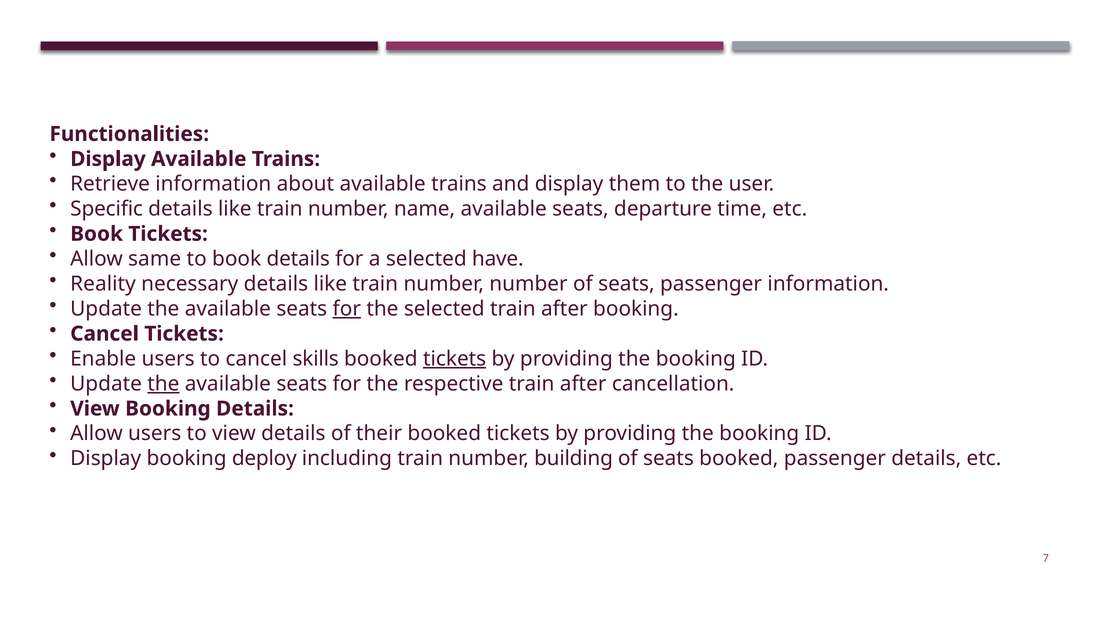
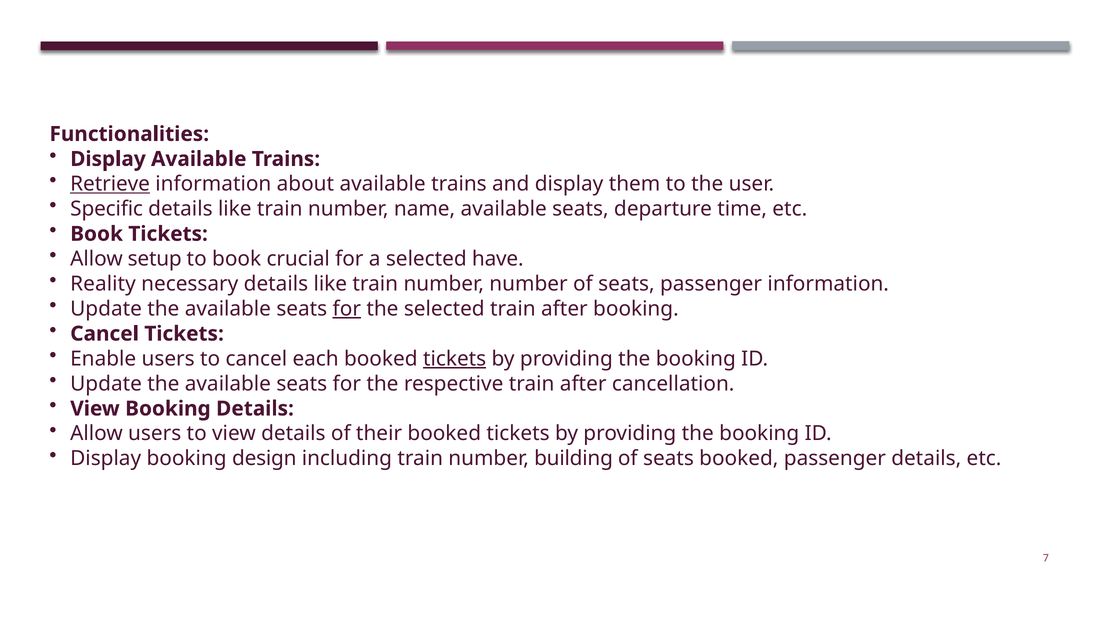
Retrieve underline: none -> present (110, 184)
same: same -> setup (155, 259)
book details: details -> crucial (298, 259)
skills: skills -> each (316, 359)
the underline: present -> none (163, 384)
deploy: deploy -> design (264, 459)
